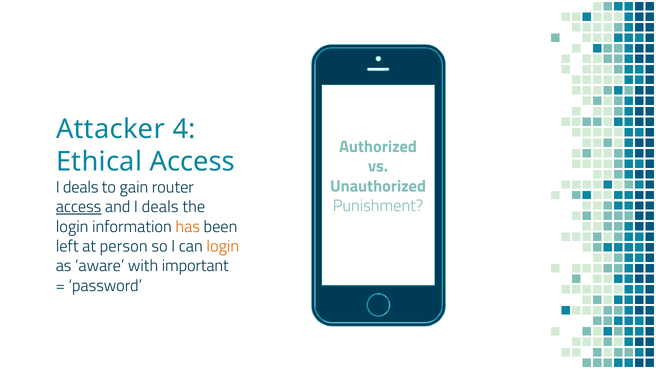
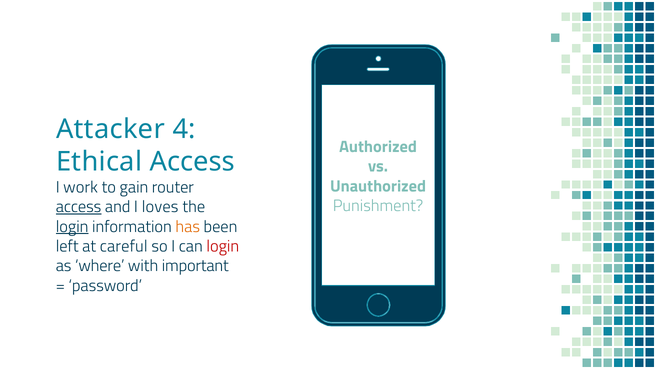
deals: deals -> work (81, 187)
and I deals: deals -> loves (160, 207)
login underline: none -> present (72, 227)
person: person -> careful (124, 246)
login colour: orange -> red (223, 246)
aware: aware -> where (100, 266)
